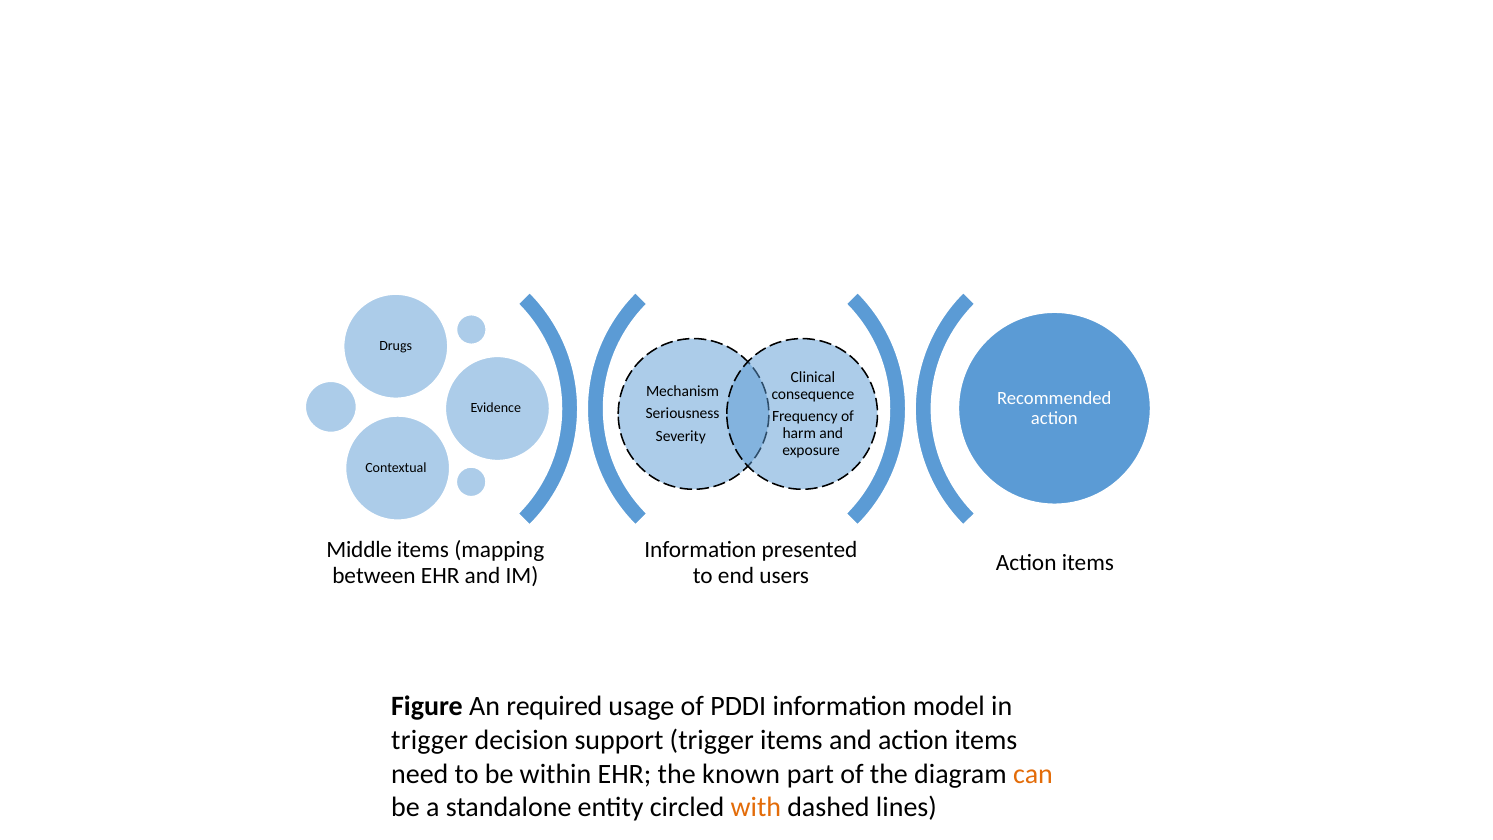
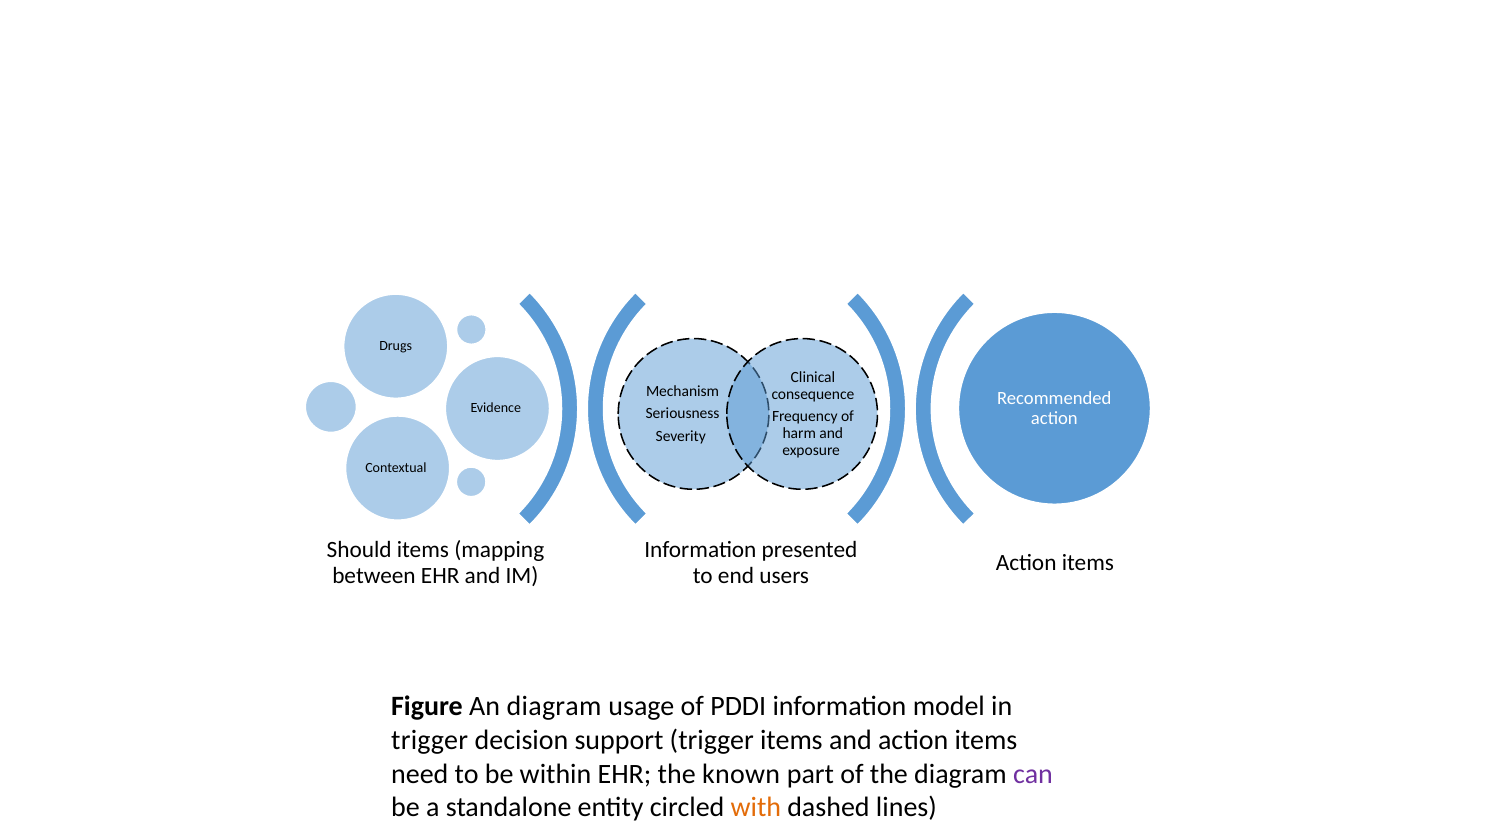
Middle: Middle -> Should (359, 550)
An required: required -> diagram (554, 707)
can colour: orange -> purple (1033, 774)
